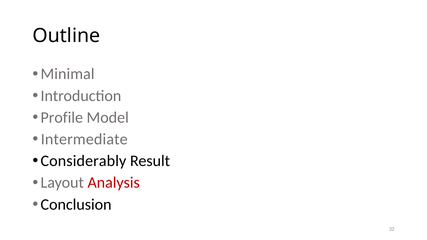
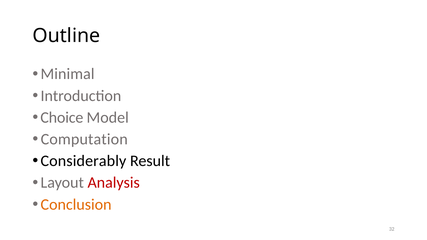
Profile: Profile -> Choice (62, 118)
Intermediate: Intermediate -> Computation (84, 139)
Conclusion colour: black -> orange (76, 205)
